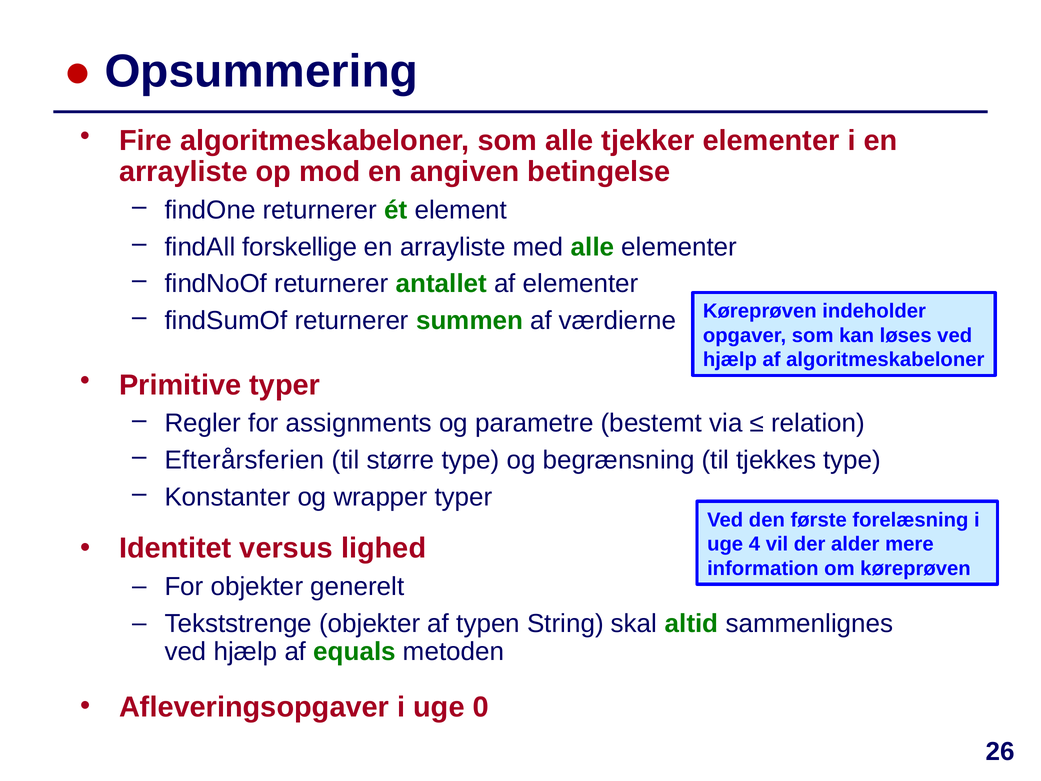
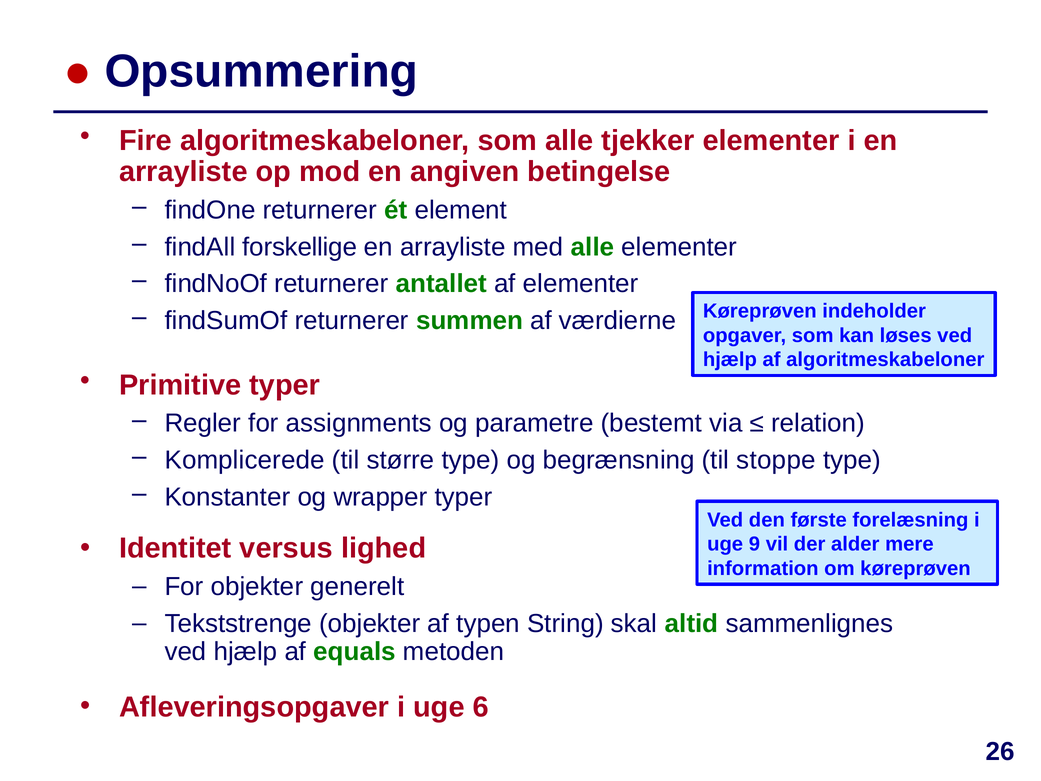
Efterårsferien: Efterårsferien -> Komplicerede (245, 460)
tjekkes: tjekkes -> stoppe (776, 460)
4: 4 -> 9 (754, 544)
0: 0 -> 6 (481, 707)
